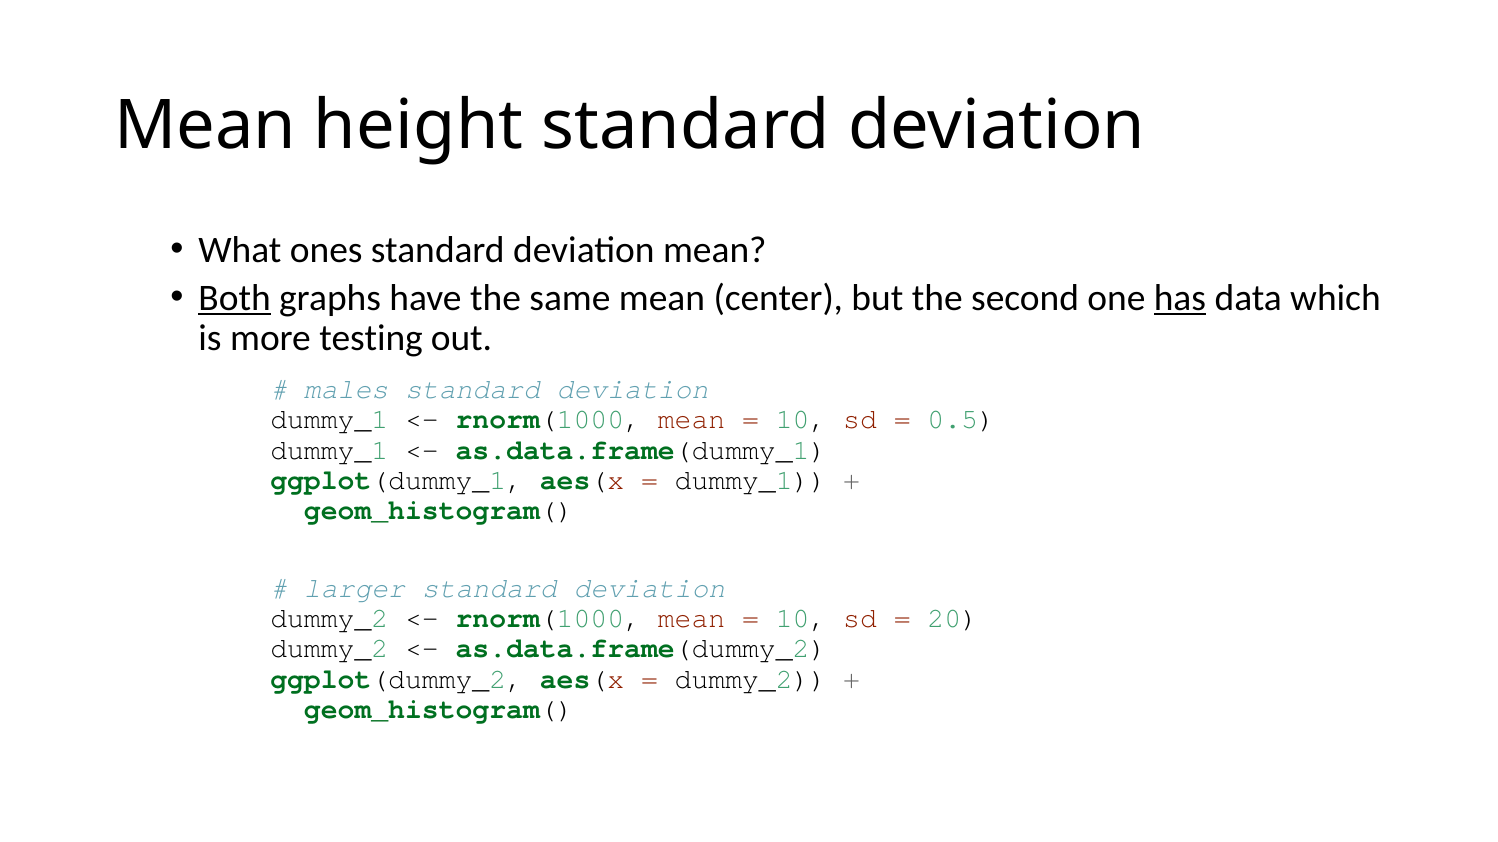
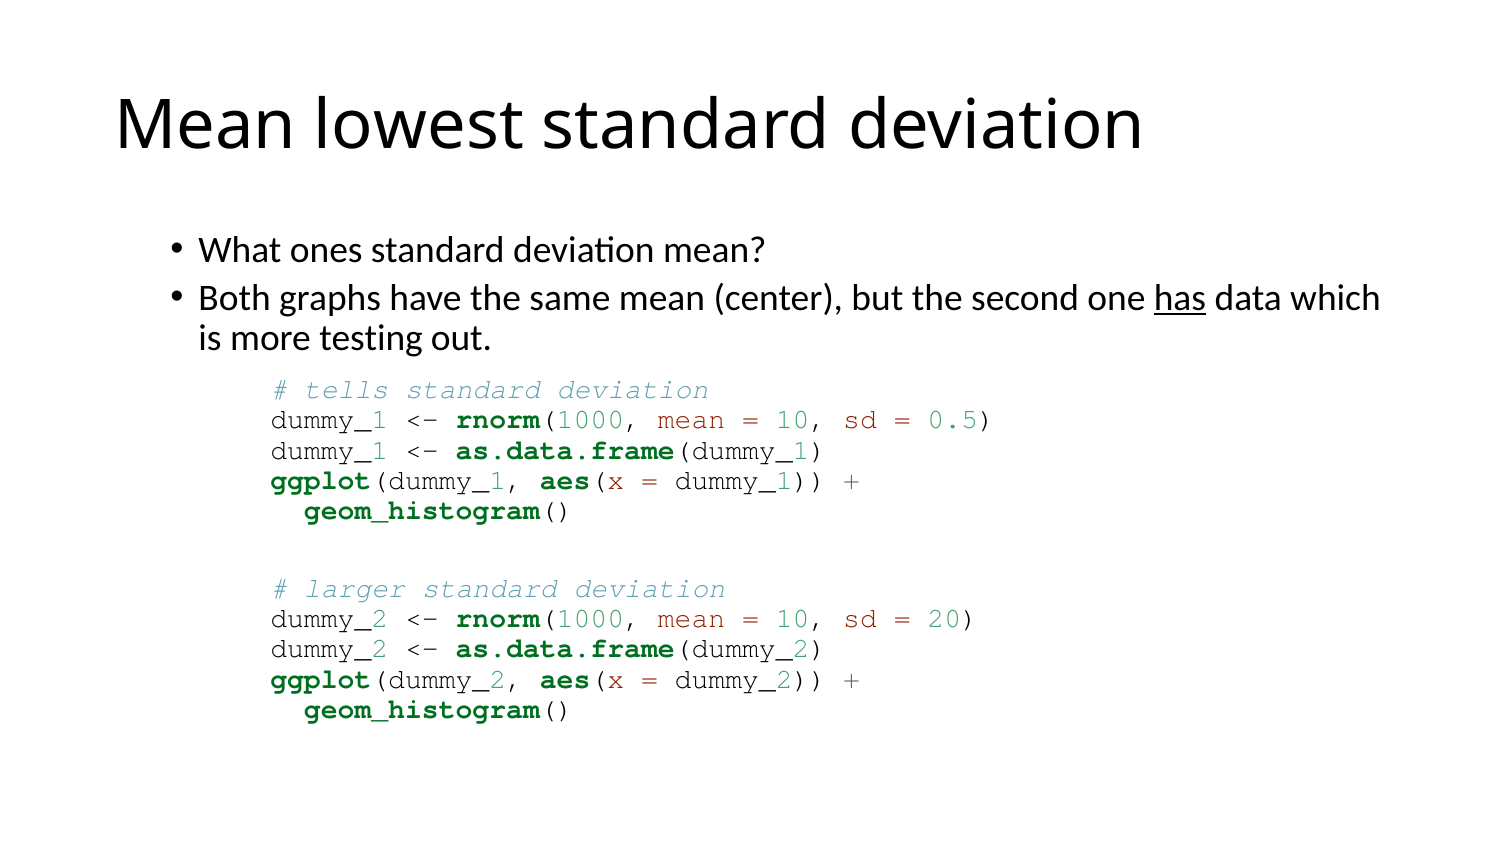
height: height -> lowest (419, 126)
Both underline: present -> none (235, 298)
males: males -> tells (346, 390)
